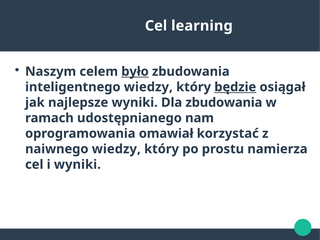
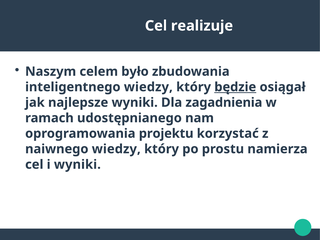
learning: learning -> realizuje (202, 26)
było underline: present -> none (135, 71)
Dla zbudowania: zbudowania -> zagadnienia (224, 102)
omawiał: omawiał -> projektu (166, 133)
